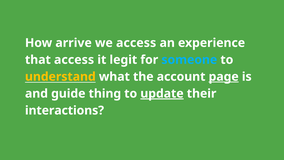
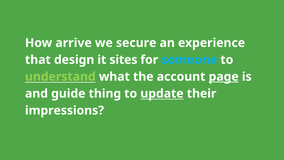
we access: access -> secure (136, 43)
that access: access -> design (74, 60)
legit: legit -> sites (123, 60)
understand colour: yellow -> light green (60, 77)
update underline: present -> none (162, 93)
interactions: interactions -> impressions (64, 110)
